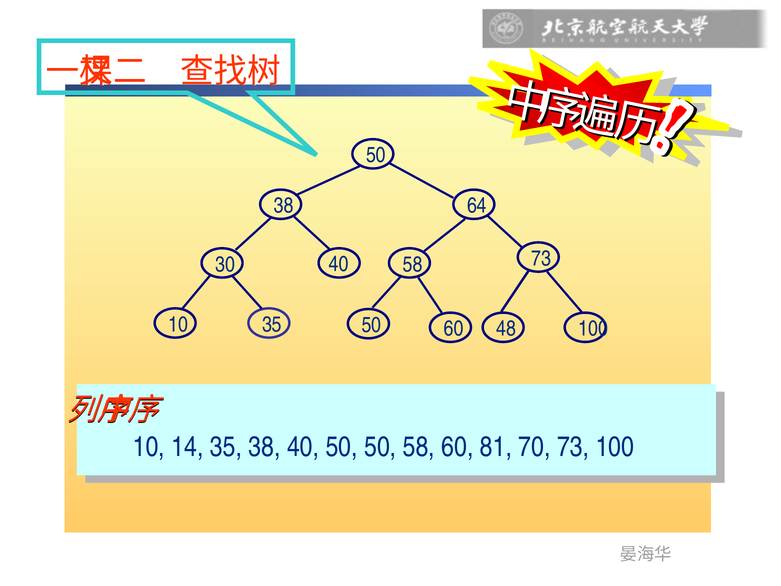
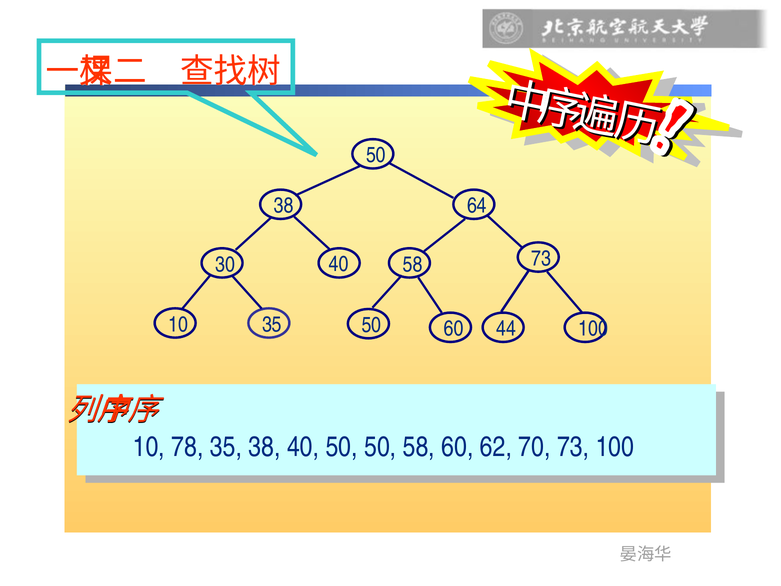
48: 48 -> 44 (506, 329)
14: 14 -> 78 (187, 447)
81: 81 -> 62 (496, 447)
